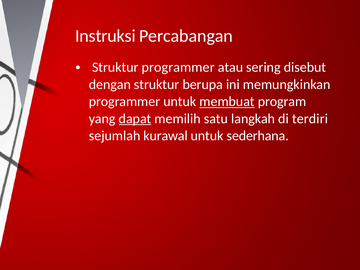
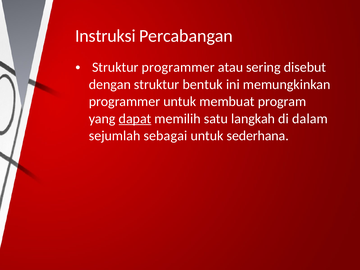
berupa: berupa -> bentuk (203, 84)
membuat underline: present -> none (227, 102)
terdiri: terdiri -> dalam (310, 119)
kurawal: kurawal -> sebagai (165, 136)
